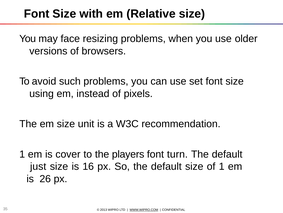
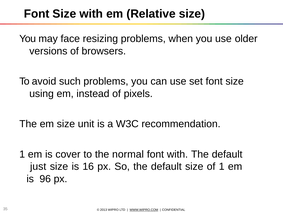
players: players -> normal (128, 154)
font turn: turn -> with (177, 154)
26: 26 -> 96 (45, 178)
